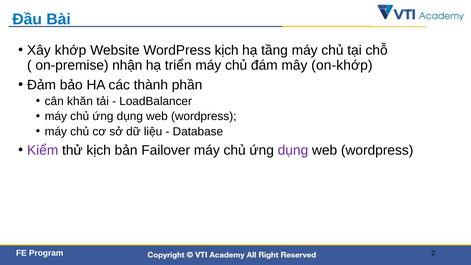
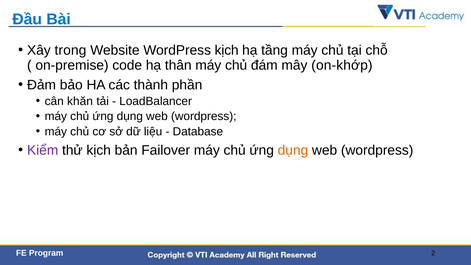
khớp: khớp -> trong (70, 50)
nhận: nhận -> code (127, 65)
triển: triển -> thân (178, 65)
dụng colour: purple -> orange (293, 150)
